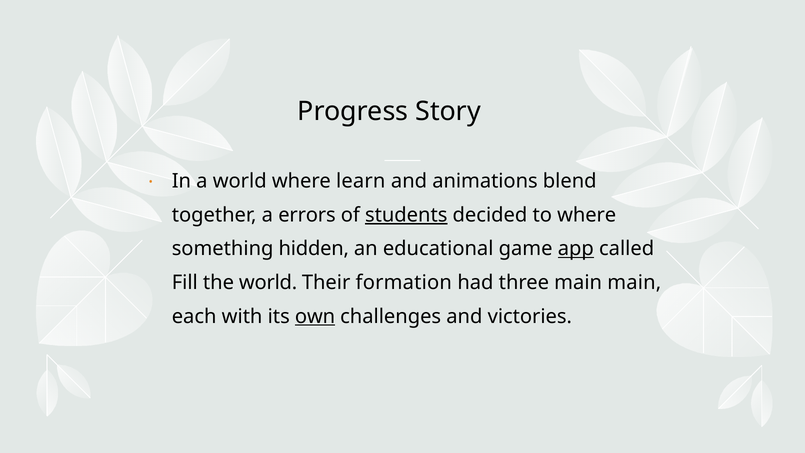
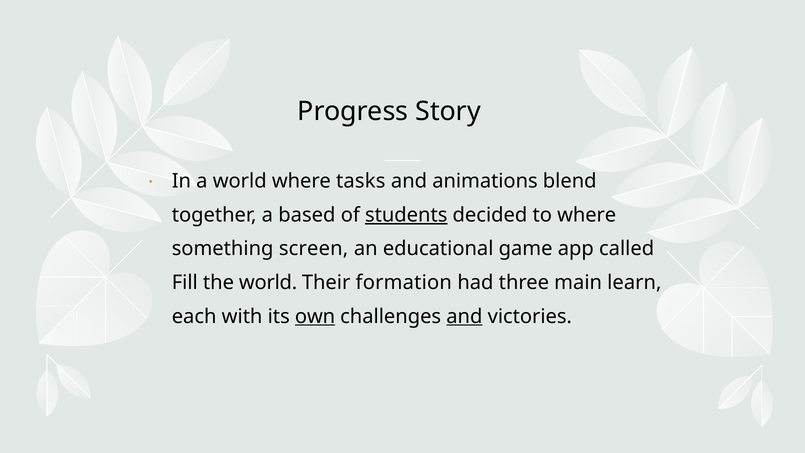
learn: learn -> tasks (361, 181)
errors: errors -> based (307, 215)
hidden: hidden -> screen (314, 249)
app underline: present -> none (576, 249)
main main: main -> learn (634, 283)
and underline: none -> present (464, 316)
